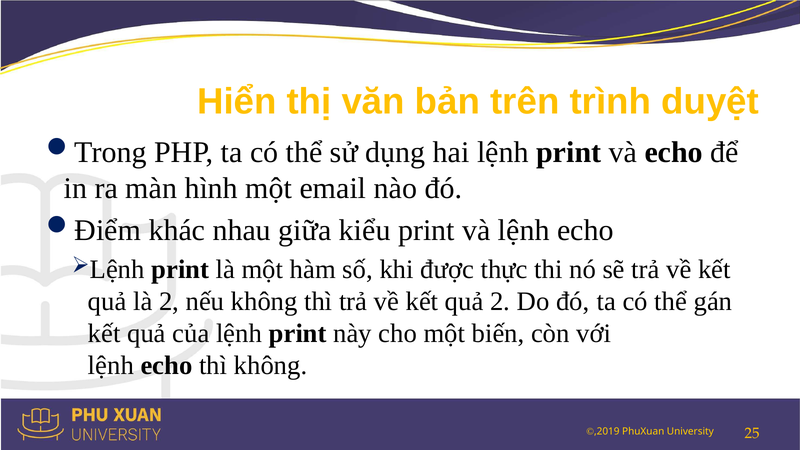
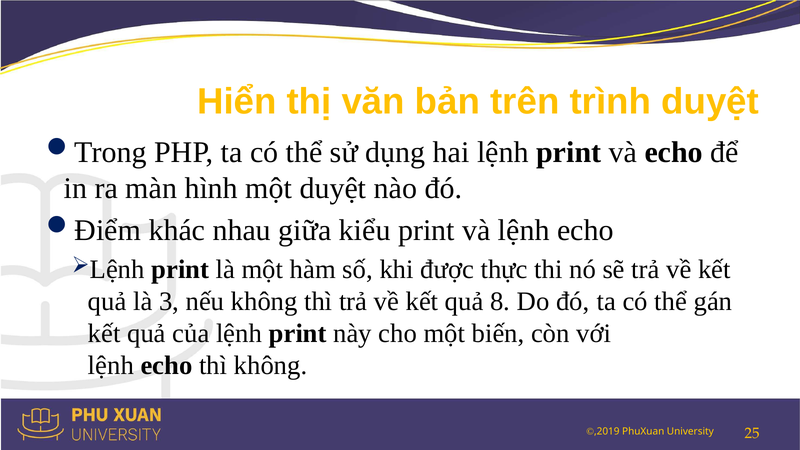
một email: email -> duyệt (333, 188)
là 2: 2 -> 3 (169, 301)
quả 2: 2 -> 8 (500, 301)
